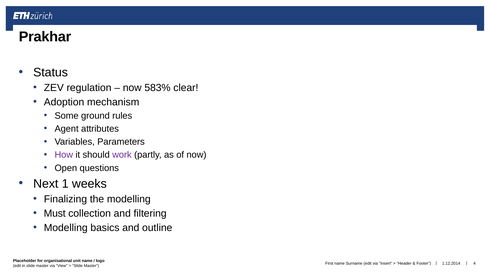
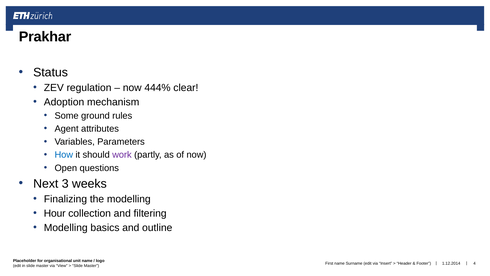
583%: 583% -> 444% (157, 88)
How colour: purple -> blue (64, 155)
1: 1 -> 3 (65, 183)
Must: Must -> Hour (55, 213)
